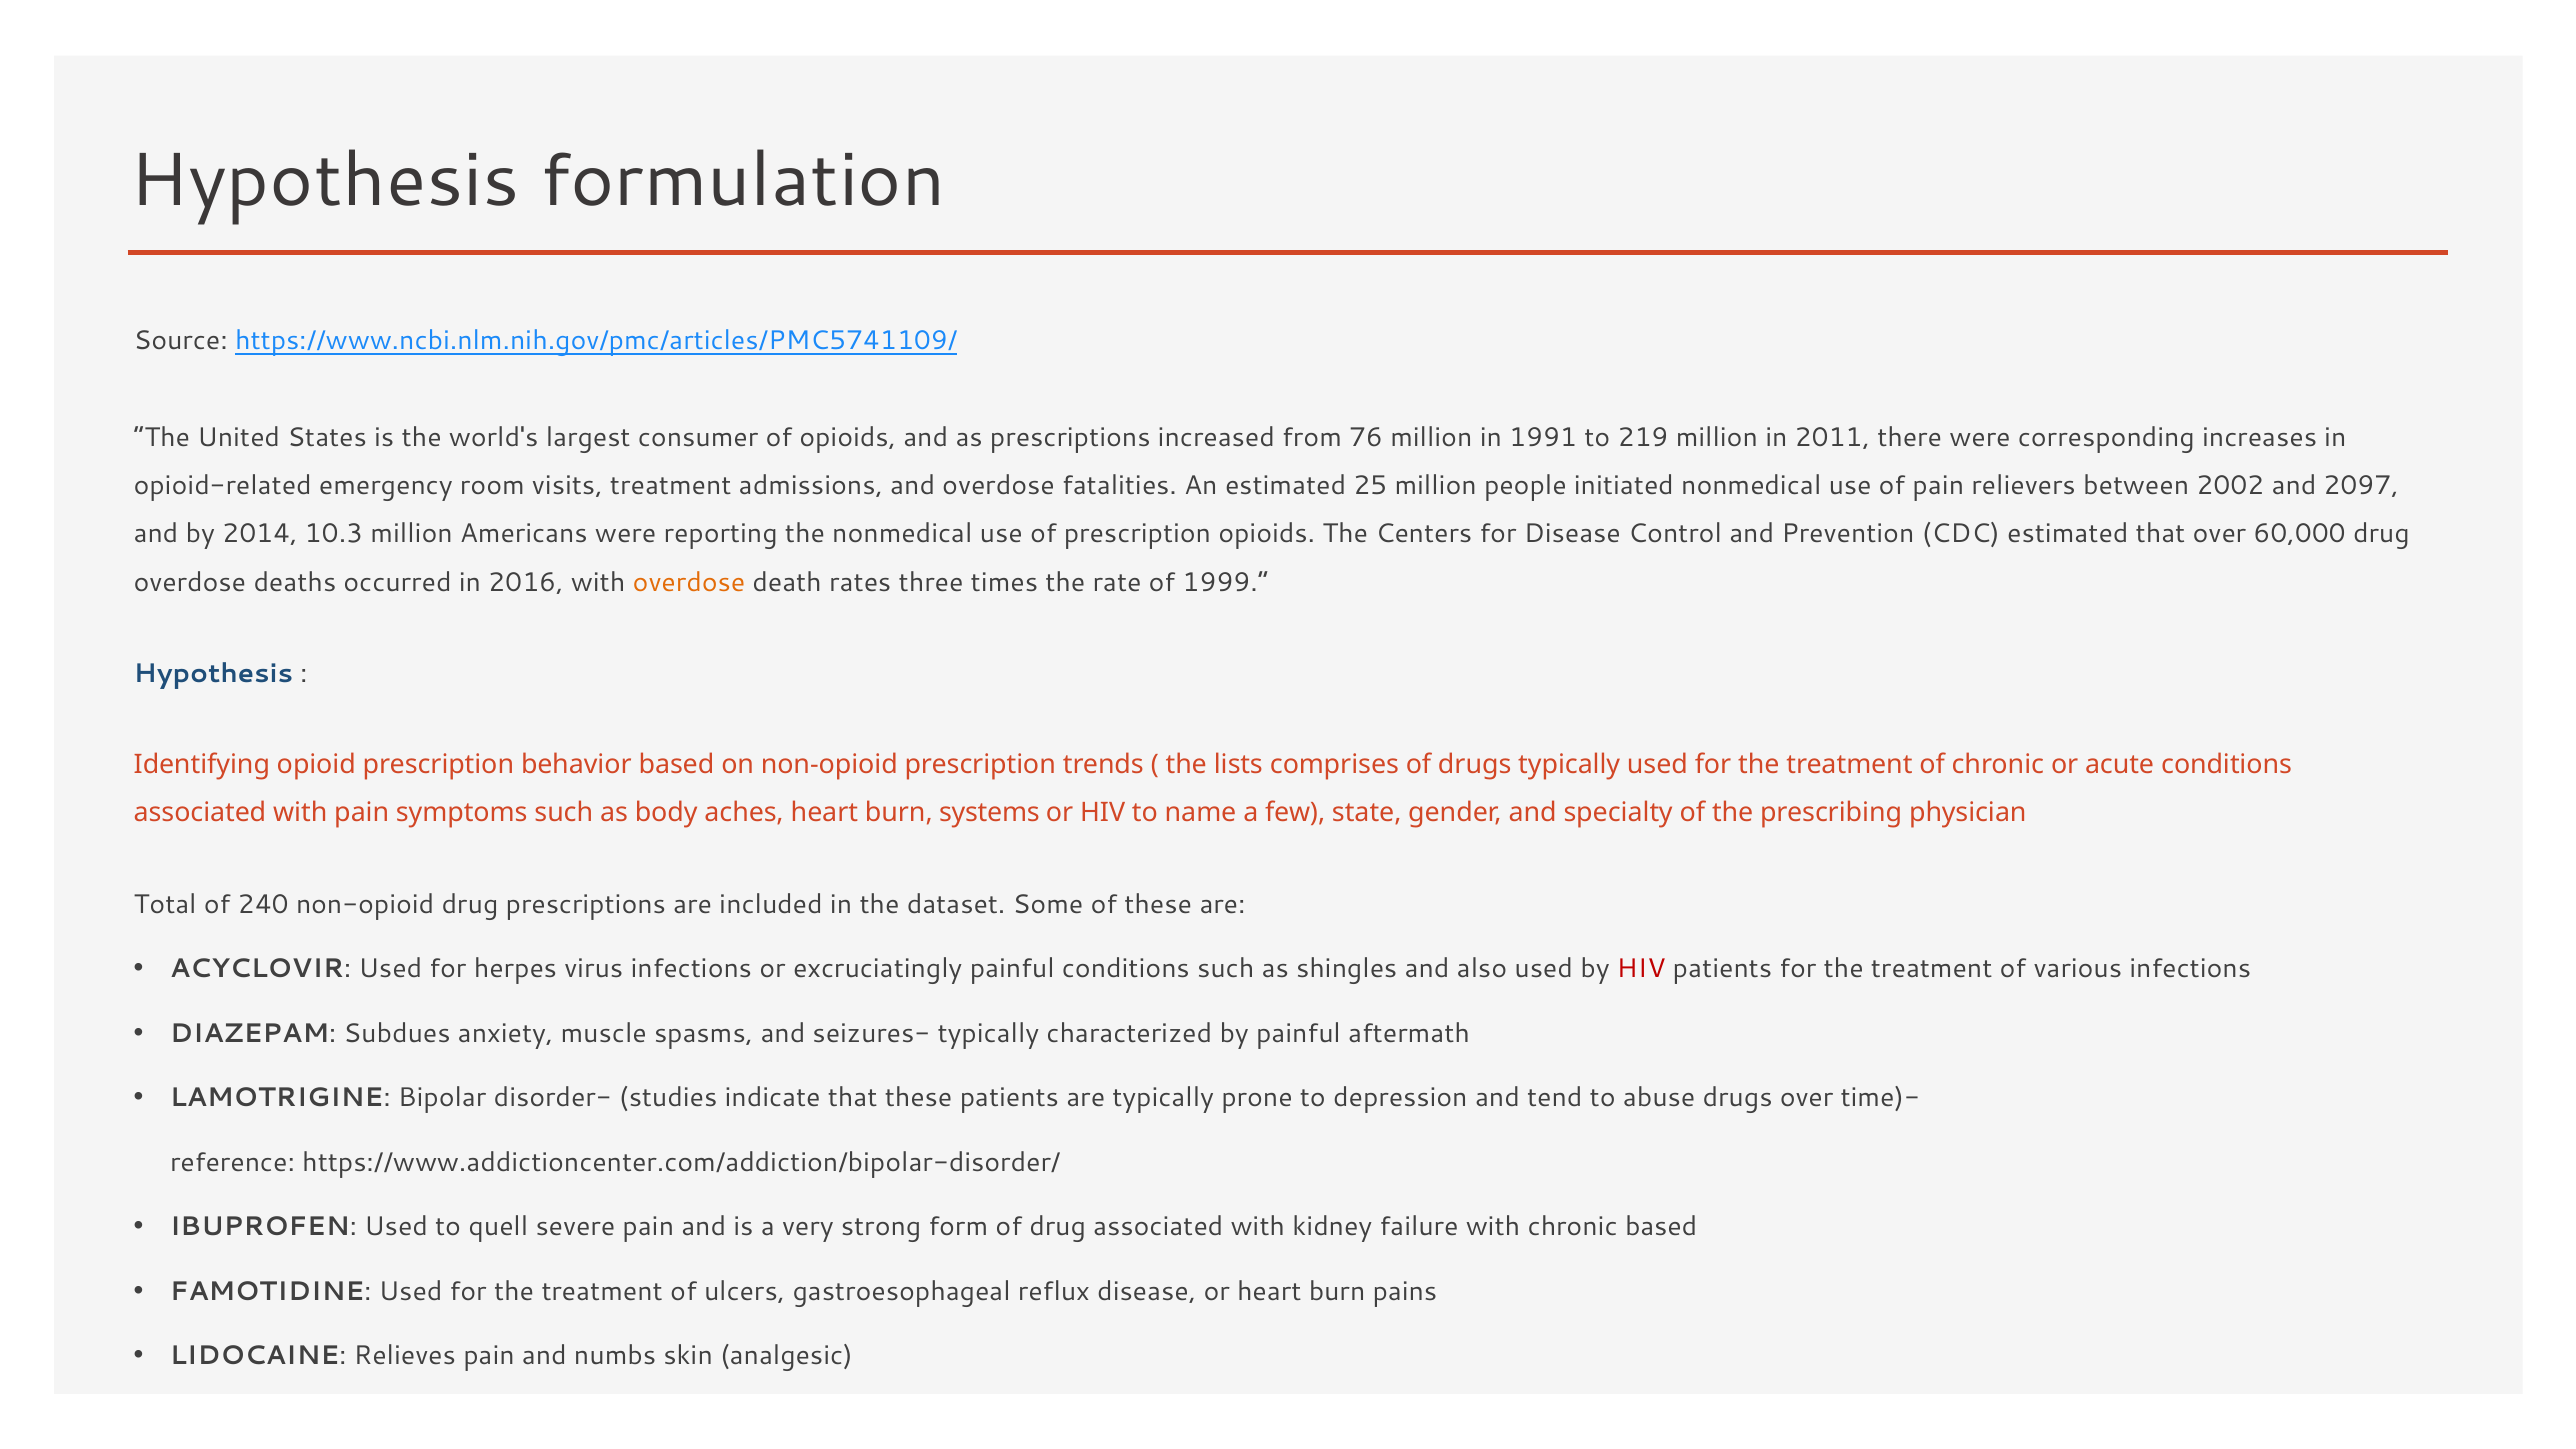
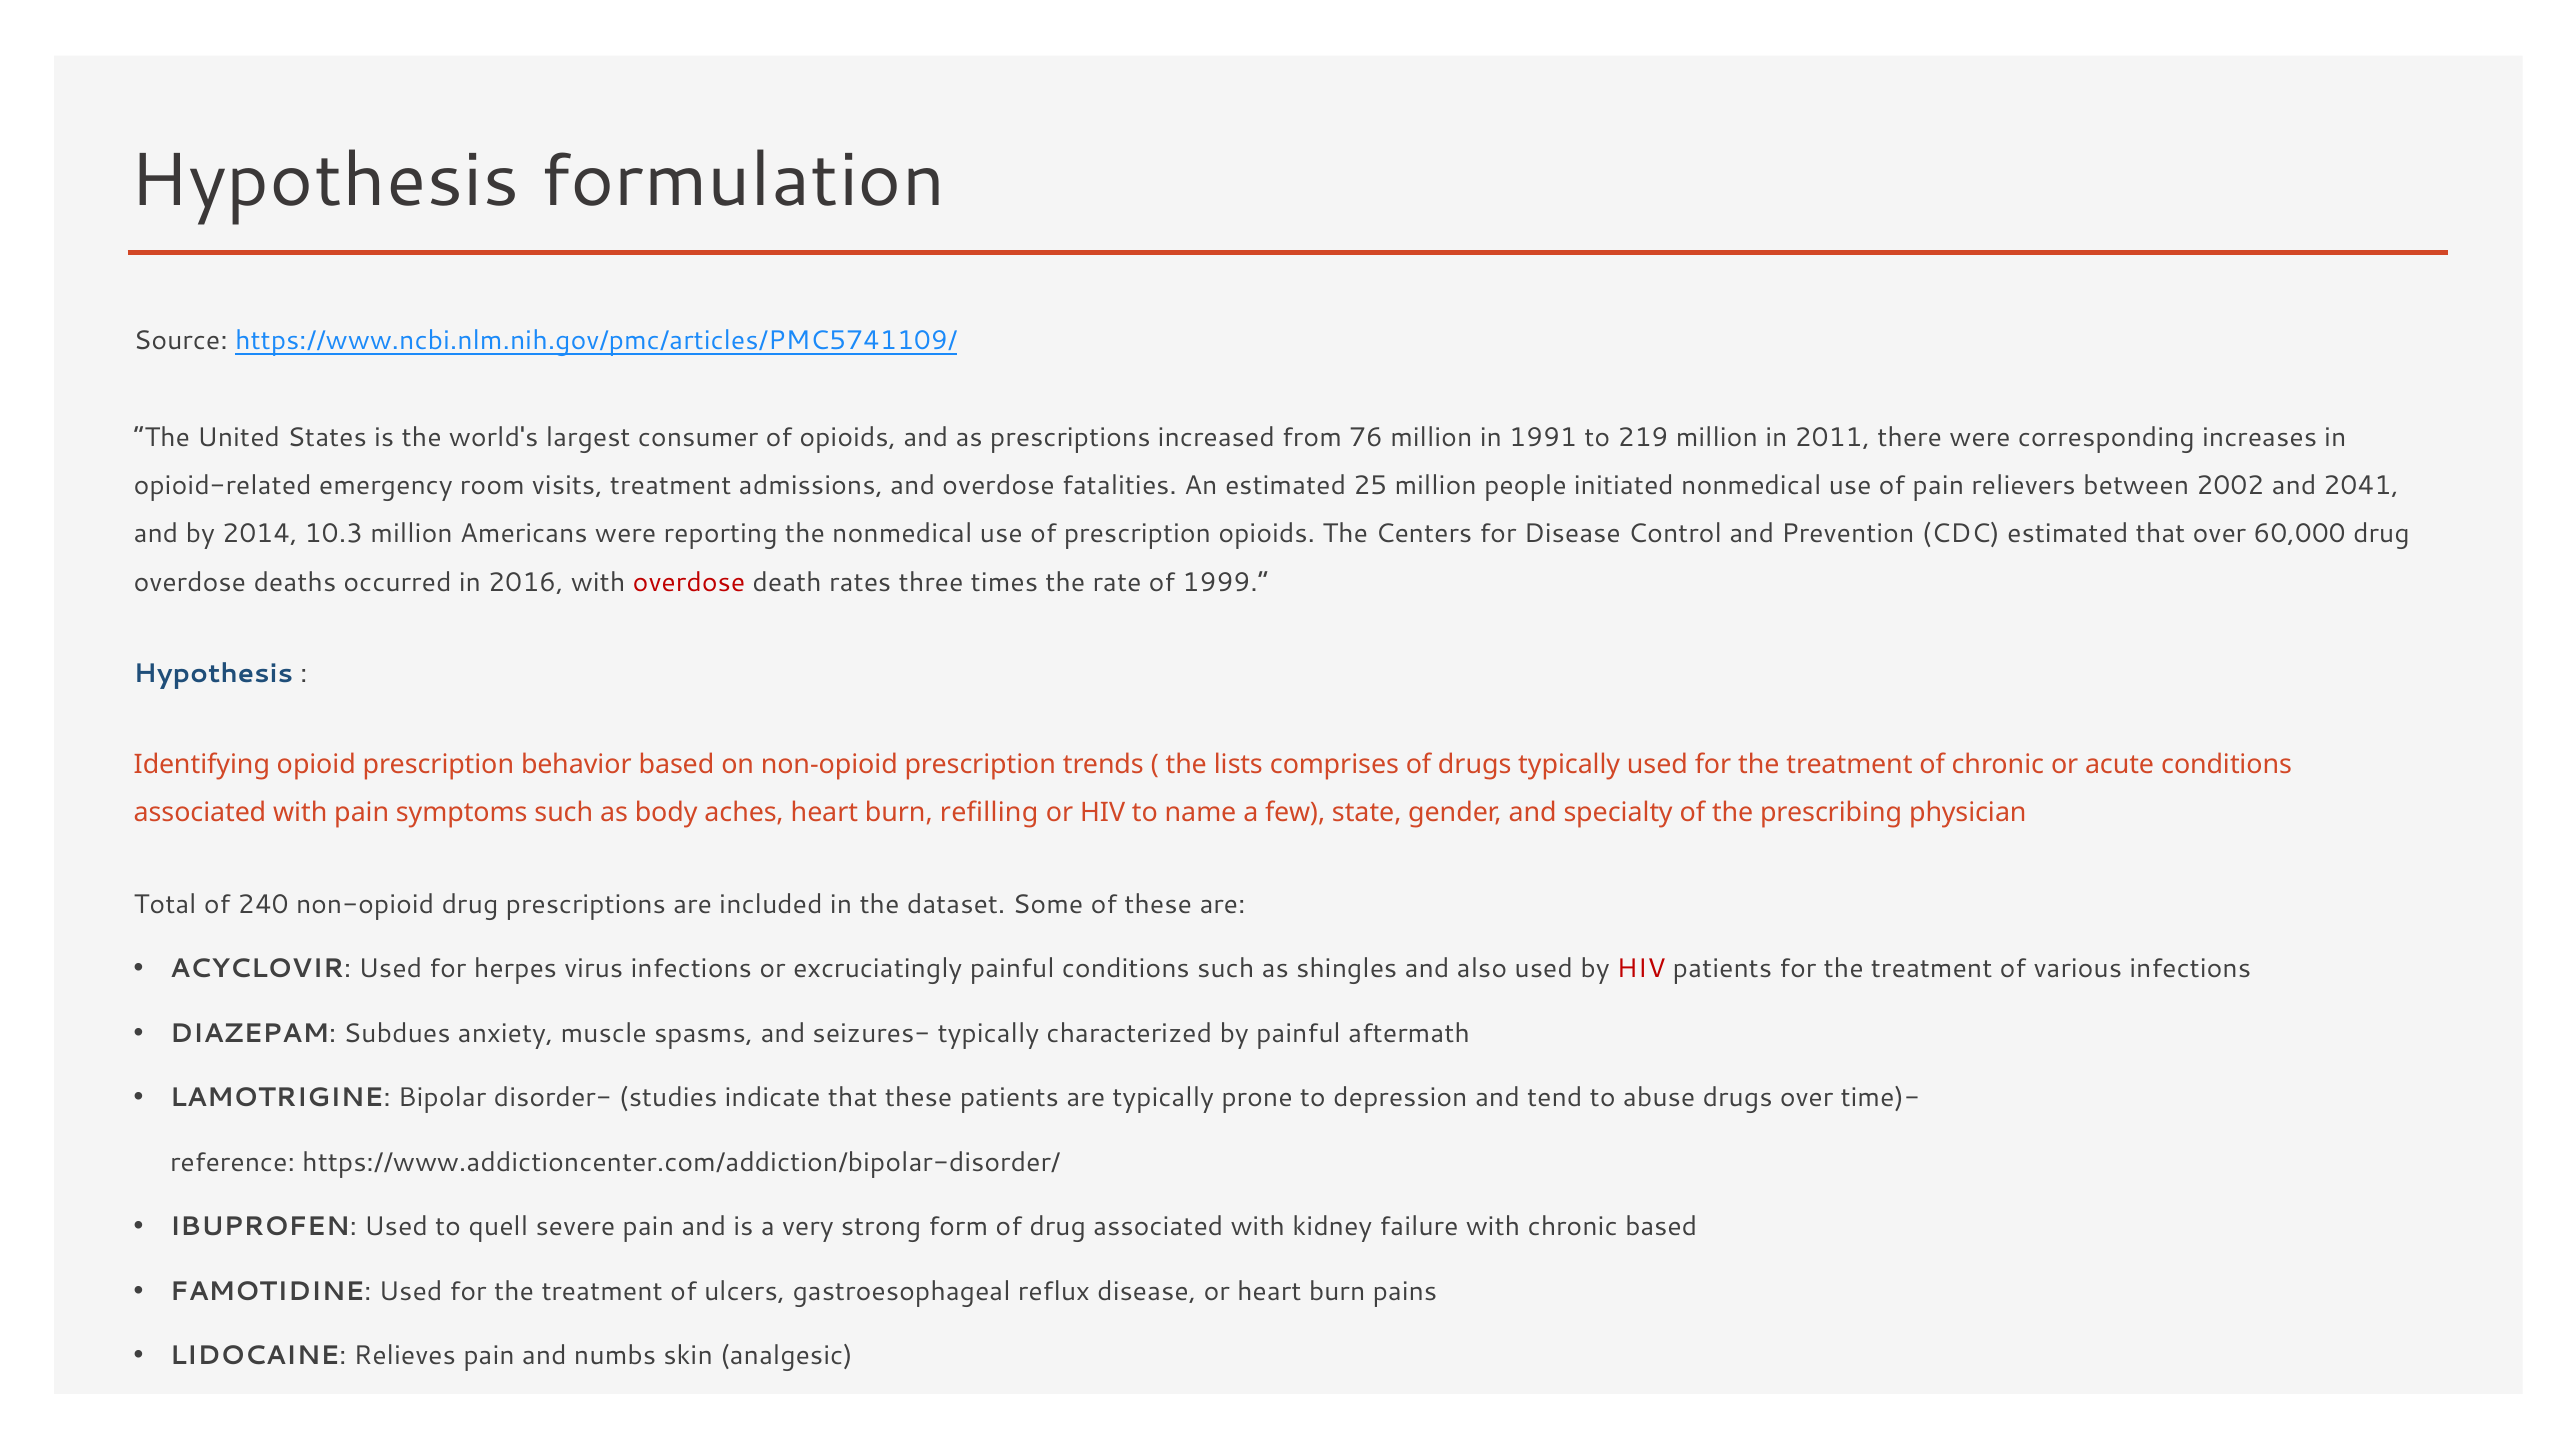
2097: 2097 -> 2041 (2361, 486)
overdose colour: orange -> red (689, 582)
systems: systems -> refilling (989, 813)
